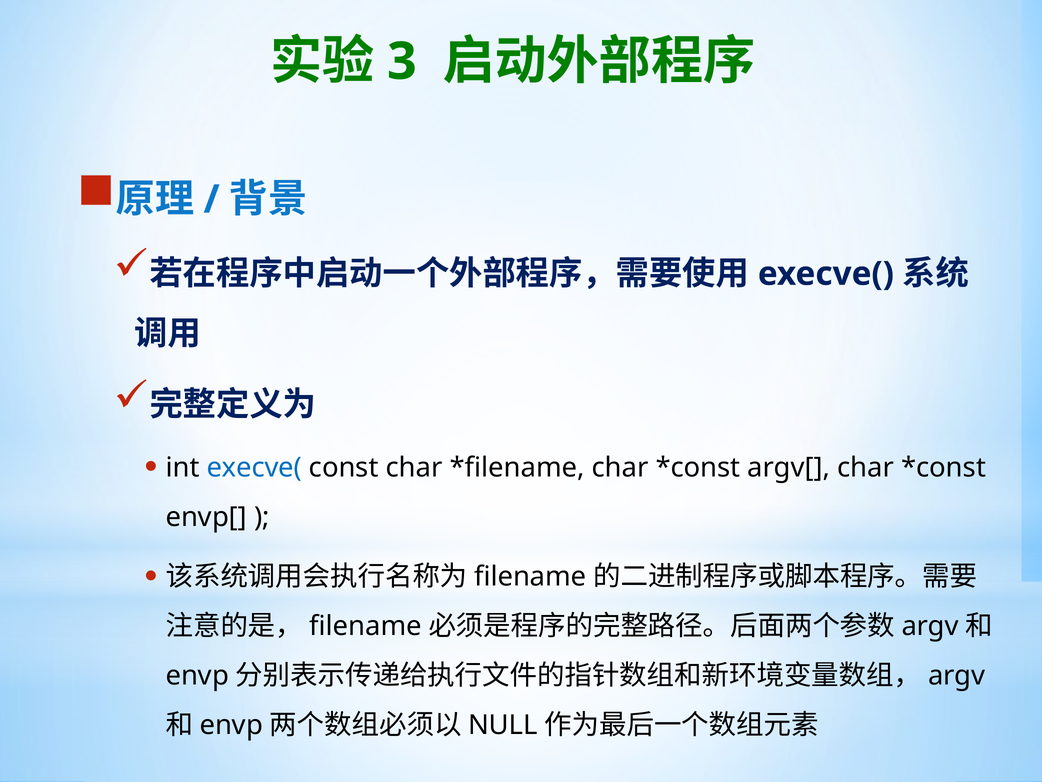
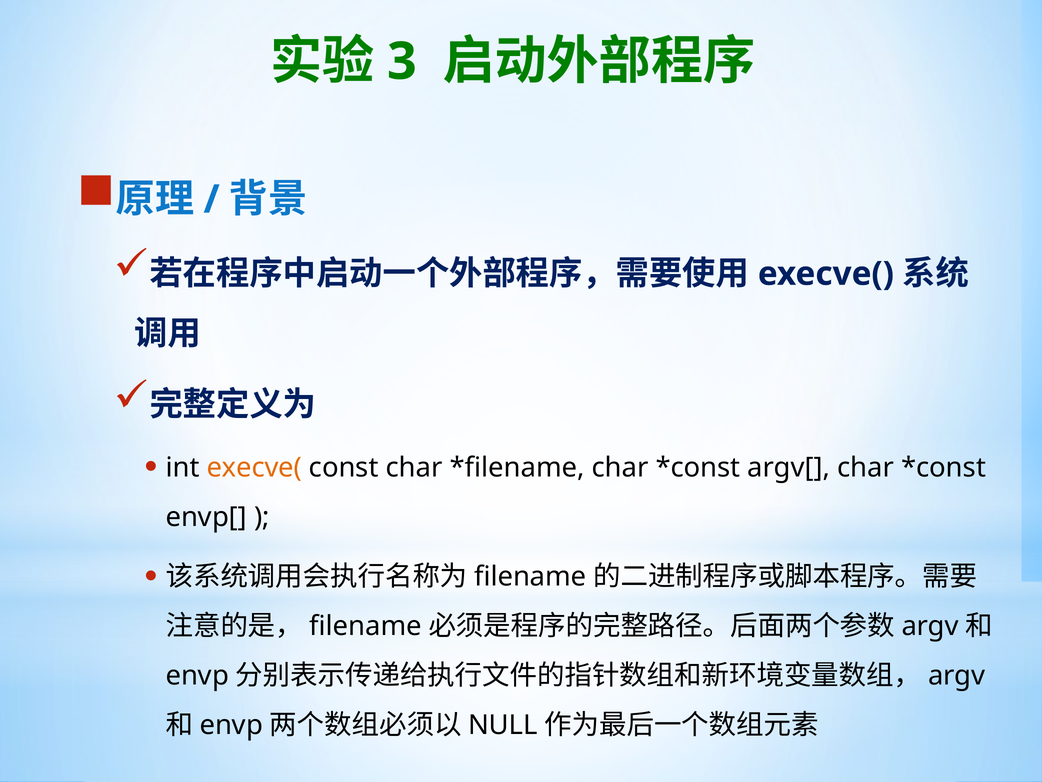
execve( colour: blue -> orange (254, 467)
